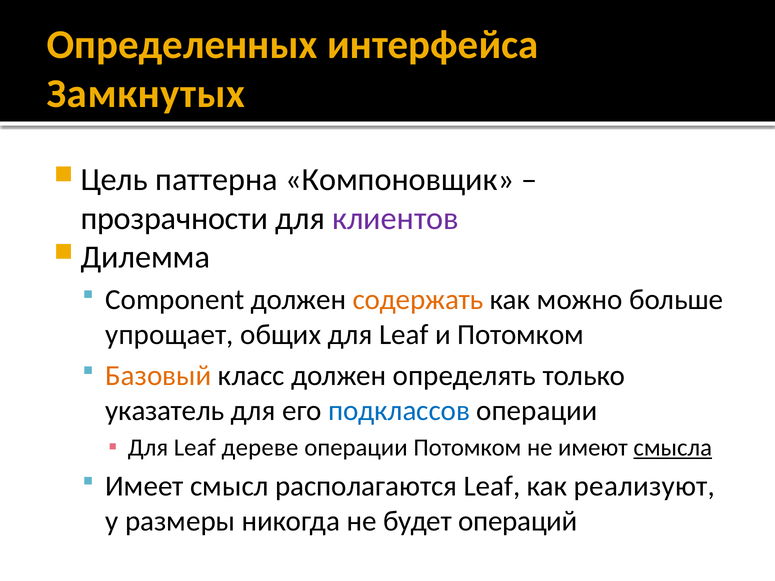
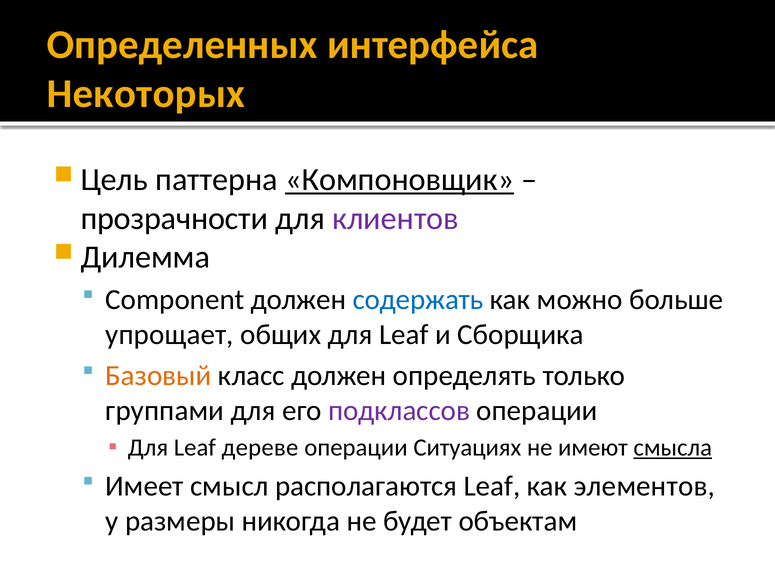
Замкнутых: Замкнутых -> Некоторых (146, 94)
Компоновщик underline: none -> present (400, 180)
содержать colour: orange -> blue (418, 300)
и Потомком: Потомком -> Сборщика (520, 335)
указатель: указатель -> группами (165, 411)
подклассов colour: blue -> purple (399, 411)
операции Потомком: Потомком -> Ситуациях (467, 448)
реализуют: реализуют -> элементов (644, 487)
операций: операций -> объектам (518, 521)
